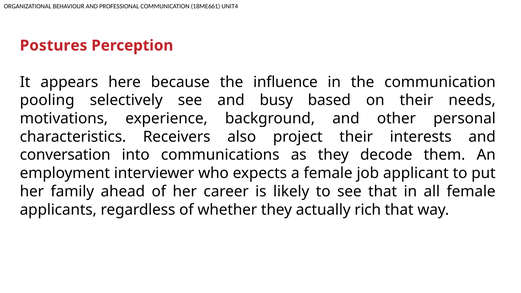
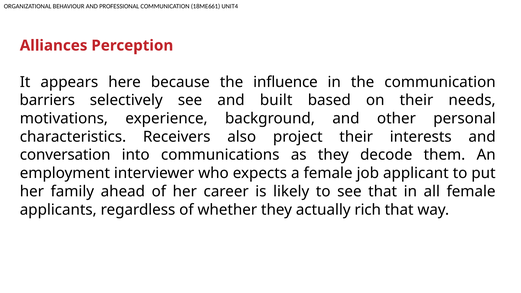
Postures: Postures -> Alliances (54, 46)
pooling: pooling -> barriers (47, 100)
busy: busy -> built (276, 100)
